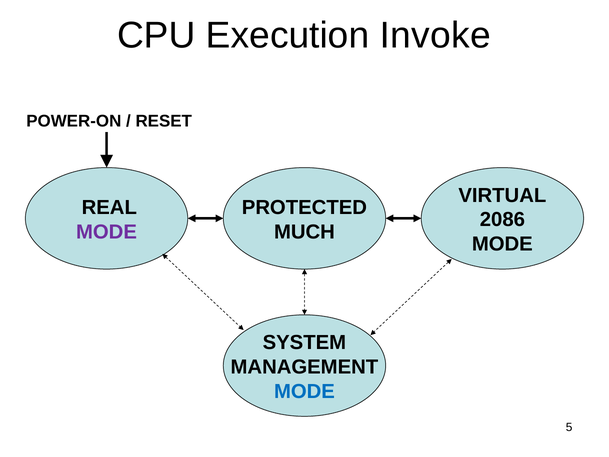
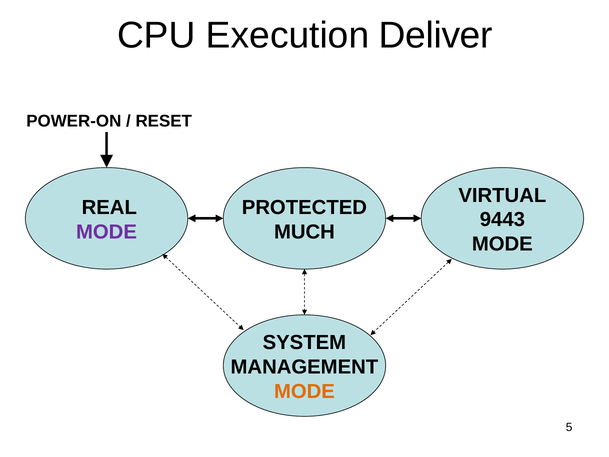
Invoke: Invoke -> Deliver (436, 36)
2086: 2086 -> 9443 (502, 220)
MODE colour: blue -> orange (304, 391)
